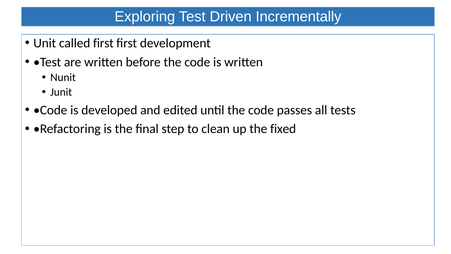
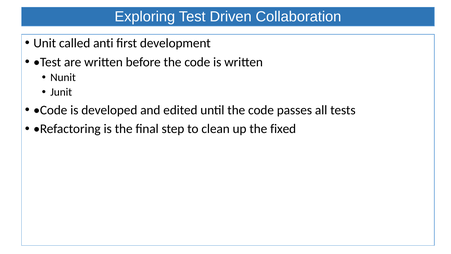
Incrementally: Incrementally -> Collaboration (298, 17)
called first: first -> anti (103, 43)
